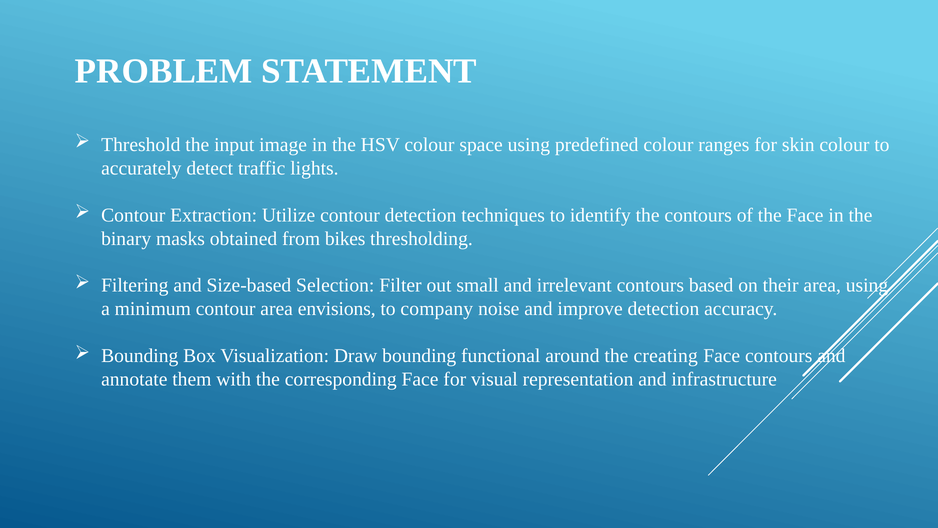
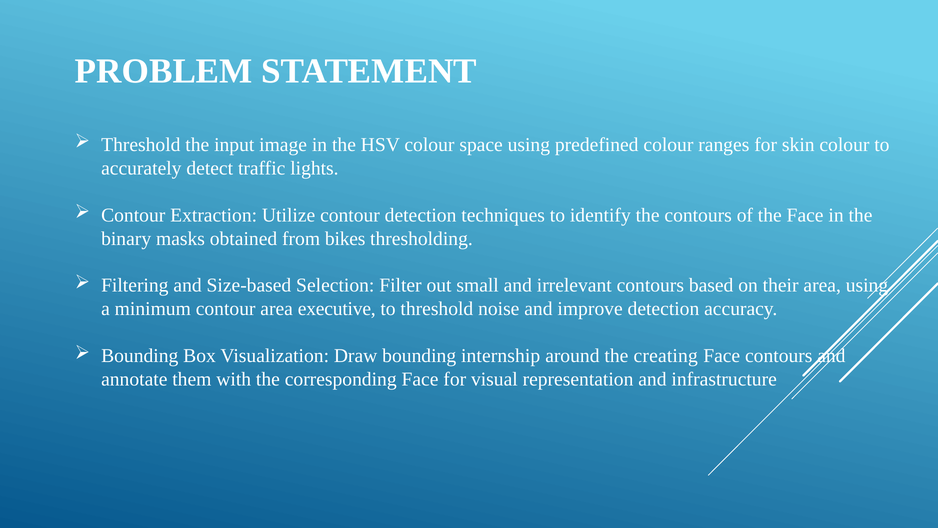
envisions: envisions -> executive (337, 309)
to company: company -> threshold (437, 309)
functional: functional -> internship (501, 356)
